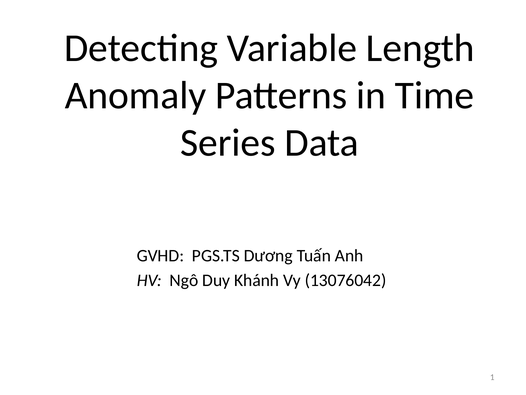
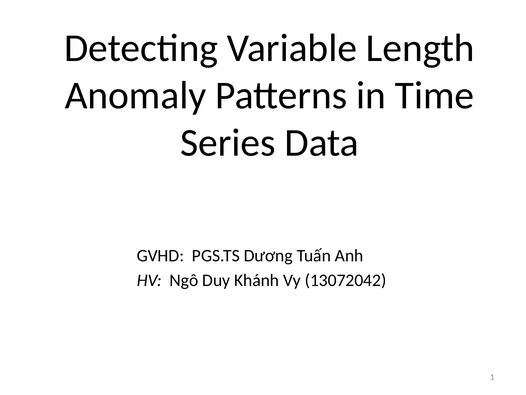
13076042: 13076042 -> 13072042 (346, 280)
